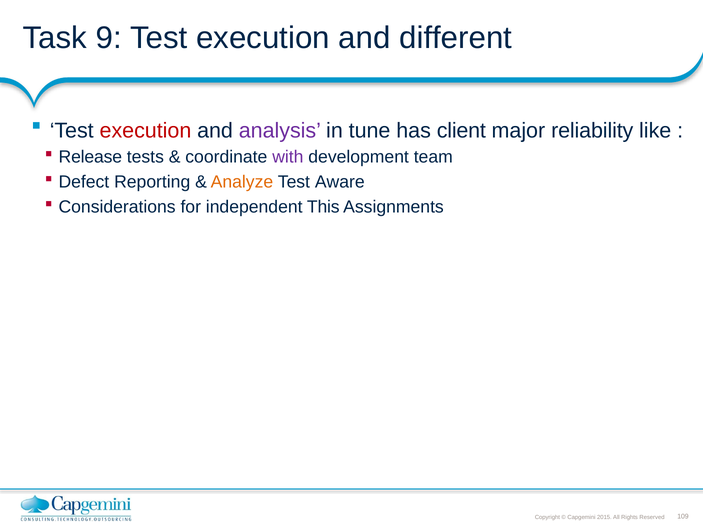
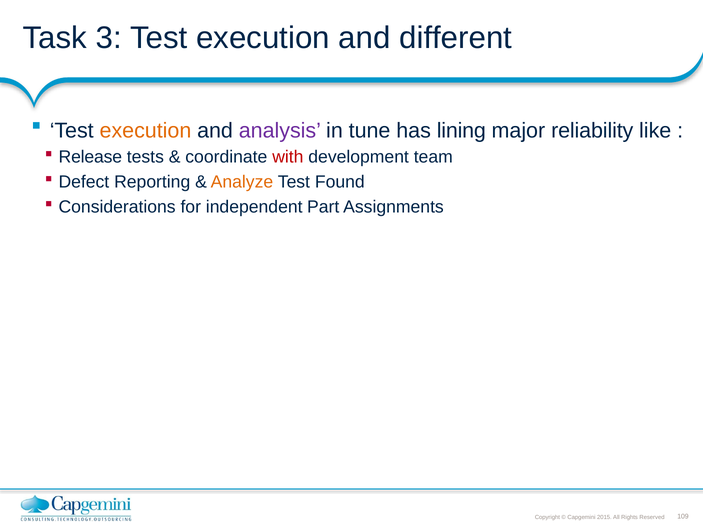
9: 9 -> 3 (109, 38)
execution colour: red -> orange (145, 131)
client: client -> lining (461, 131)
with colour: purple -> red (288, 157)
Aware: Aware -> Found (340, 182)
This: This -> Part (323, 207)
